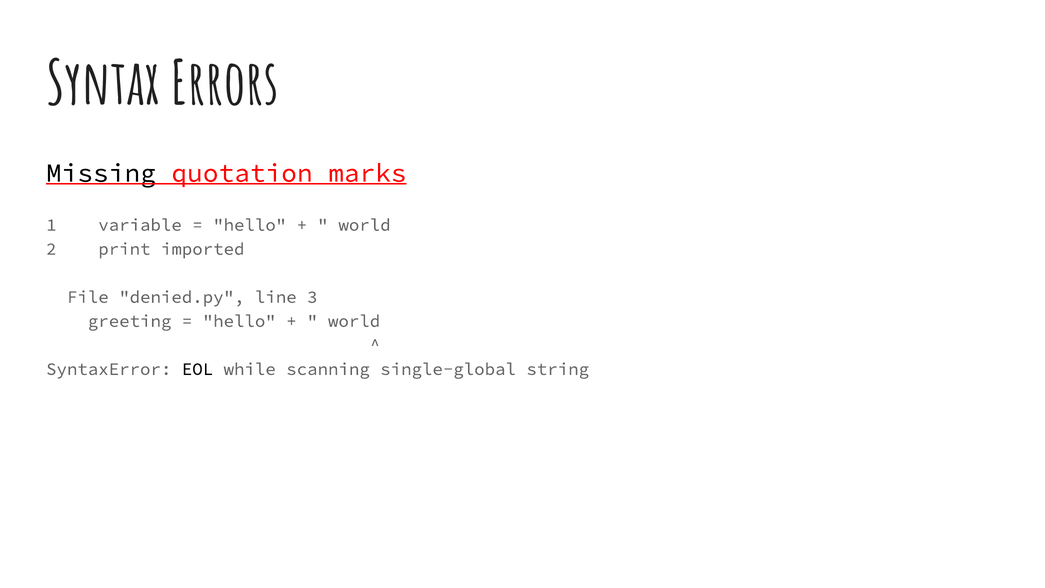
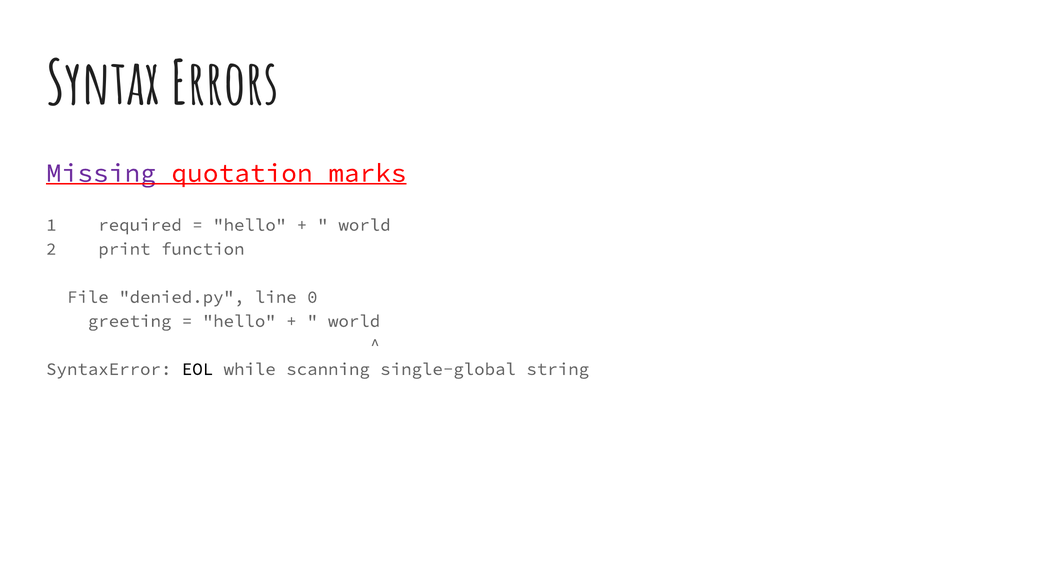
Missing colour: black -> purple (101, 173)
variable: variable -> required (140, 225)
imported: imported -> function (203, 249)
3: 3 -> 0 (312, 297)
